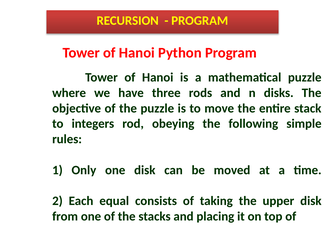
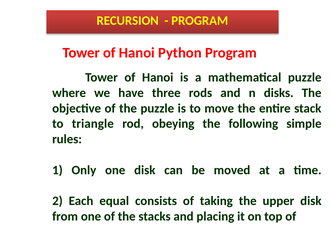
integers: integers -> triangle (93, 123)
